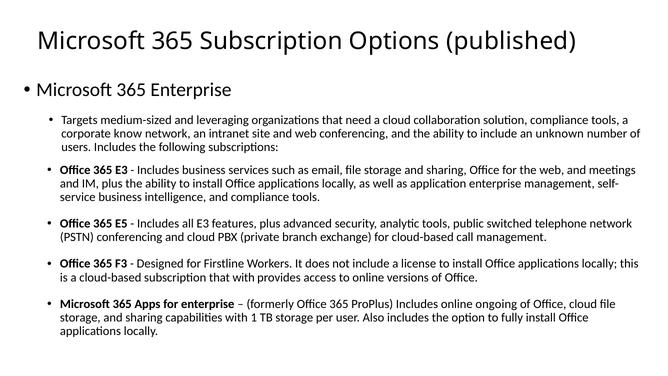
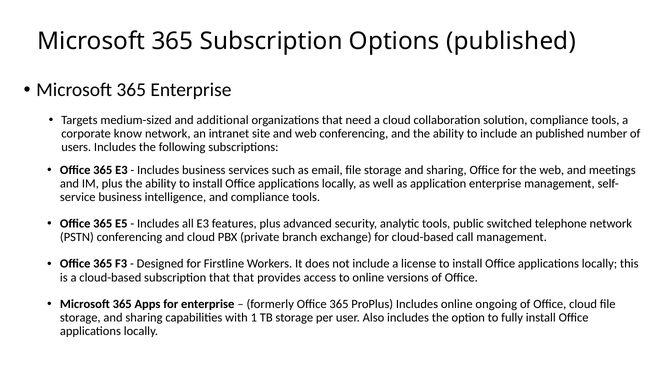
leveraging: leveraging -> additional (223, 120)
an unknown: unknown -> published (560, 134)
that with: with -> that (243, 277)
